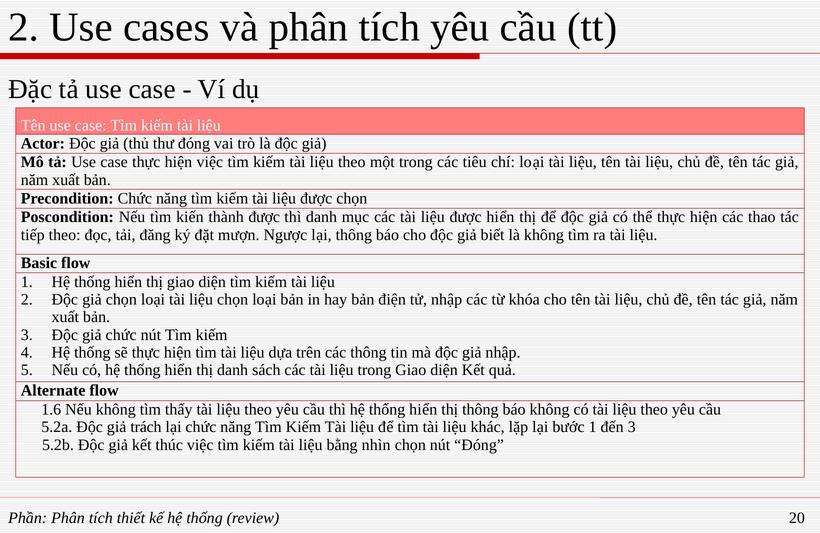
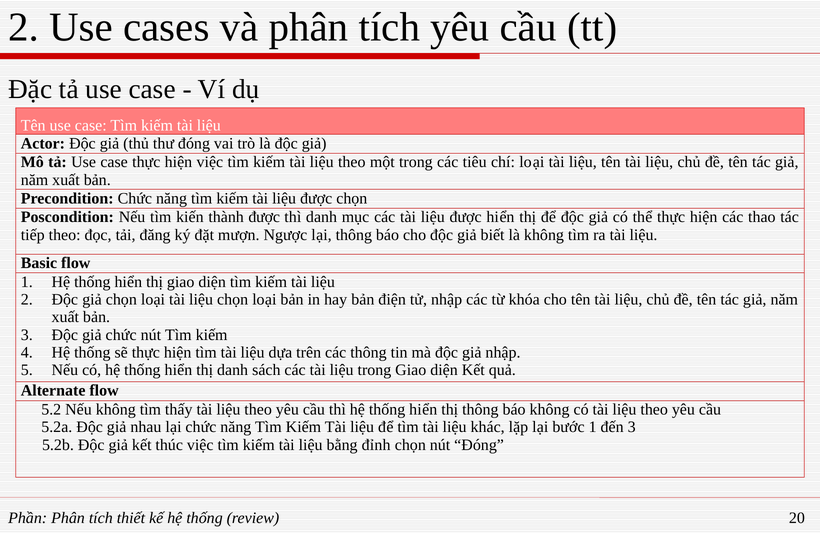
1.6: 1.6 -> 5.2 (51, 410)
trách: trách -> nhau (146, 427)
nhìn: nhìn -> đỉnh (376, 445)
